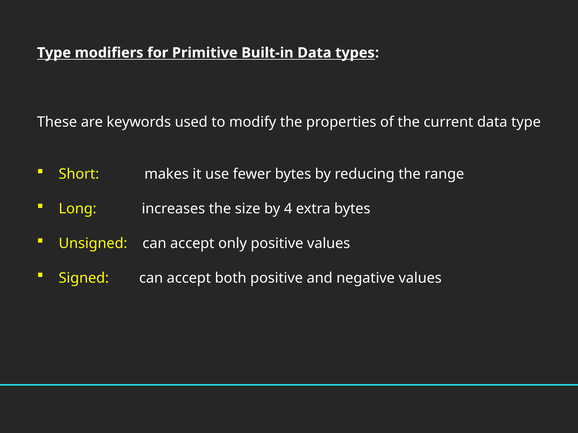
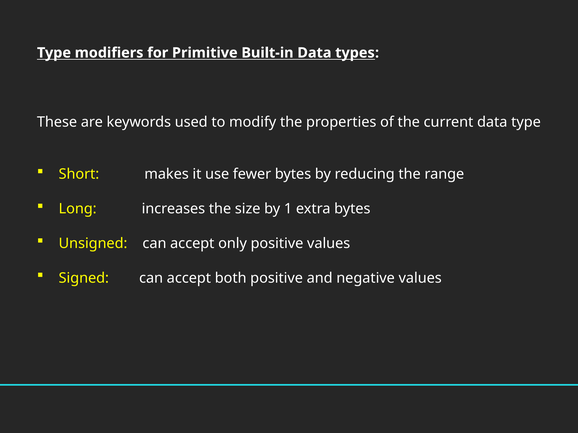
4: 4 -> 1 (288, 209)
